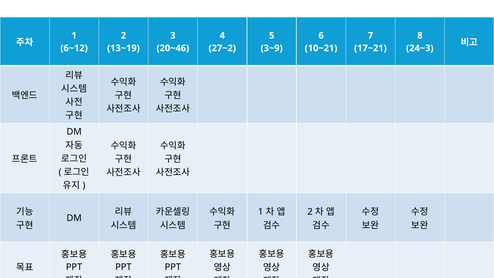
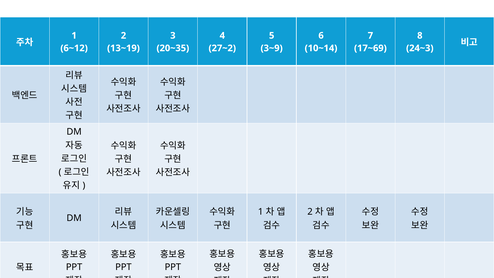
20~46: 20~46 -> 20~35 (173, 48)
10~21: 10~21 -> 10~14 (321, 48)
17~21: 17~21 -> 17~69 (370, 48)
